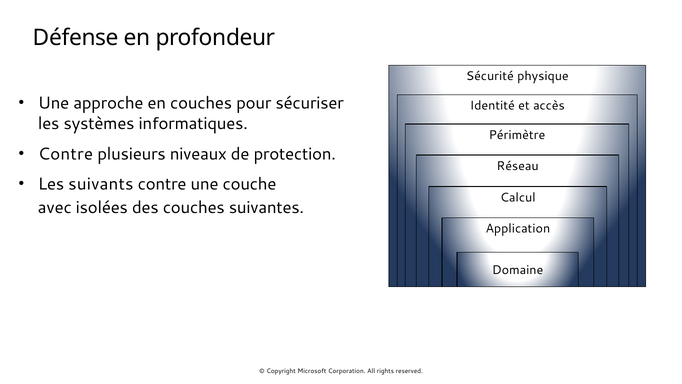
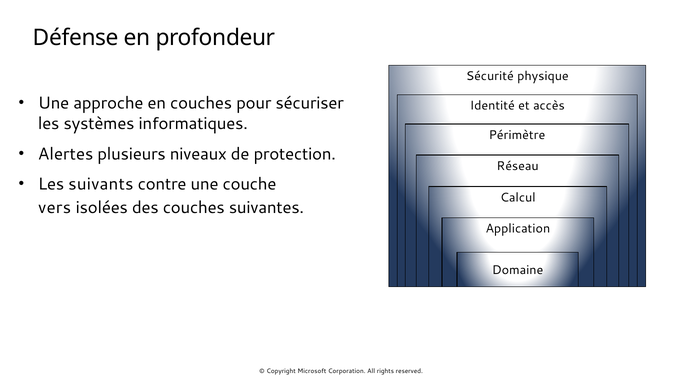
Contre: Contre -> Alertes (66, 154)
avec: avec -> vers (55, 207)
